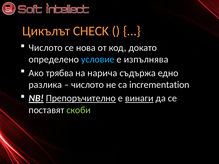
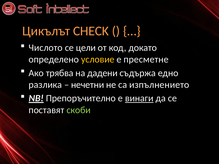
нова: нова -> цели (86, 48)
условие colour: light blue -> yellow (98, 59)
изпълнява: изпълнява -> пресметне (146, 59)
нарича: нарича -> дадени (102, 73)
числото: числото -> нечетни (88, 85)
incrementation: incrementation -> изпълнението (159, 85)
Препоръчително underline: present -> none (81, 98)
